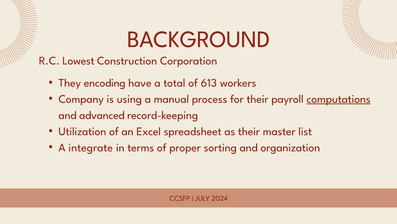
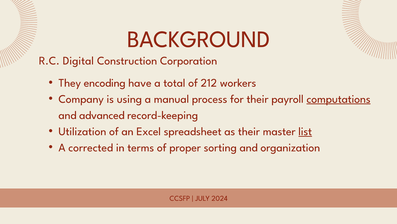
Lowest: Lowest -> Digital (78, 60)
613: 613 -> 212 (209, 83)
list underline: none -> present (305, 131)
integrate: integrate -> corrected (91, 147)
